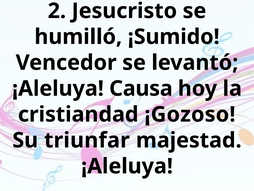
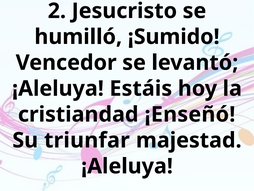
Causa: Causa -> Estáis (141, 88)
¡Gozoso: ¡Gozoso -> ¡Enseñó (190, 114)
